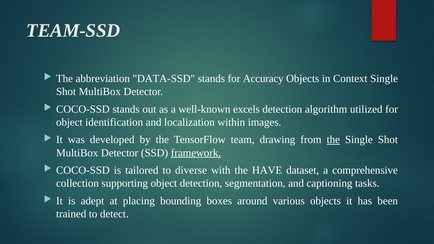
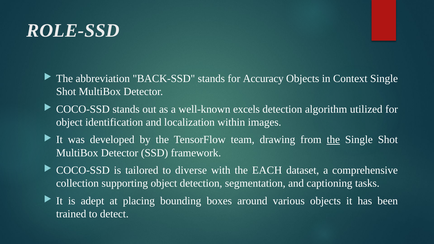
TEAM-SSD: TEAM-SSD -> ROLE-SSD (73, 30)
DATA-SSD: DATA-SSD -> BACK-SSD (164, 79)
framework underline: present -> none (196, 153)
HAVE: HAVE -> EACH (267, 170)
